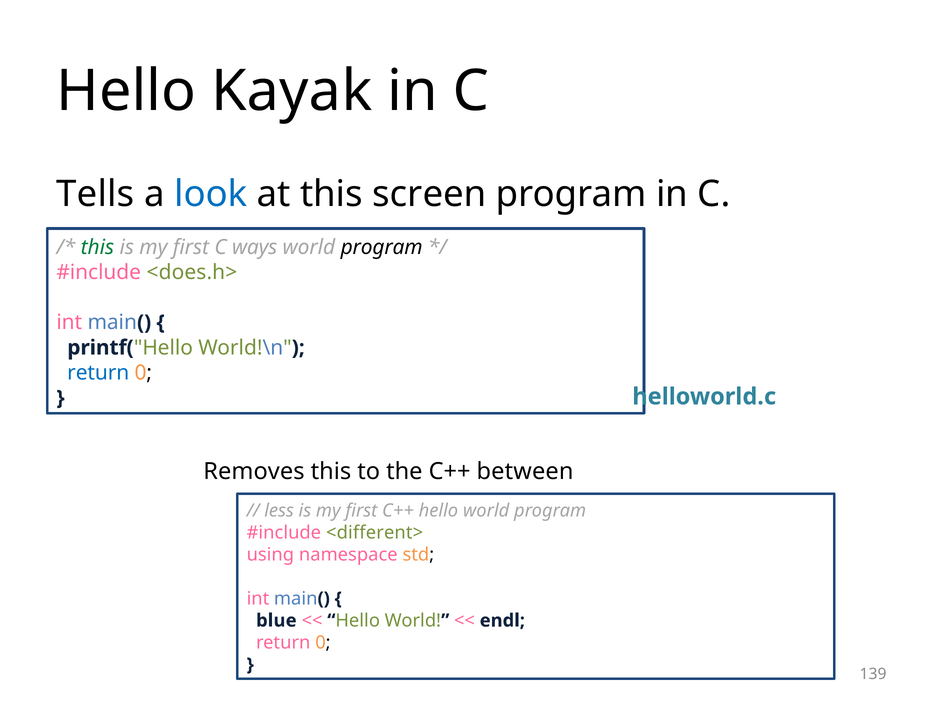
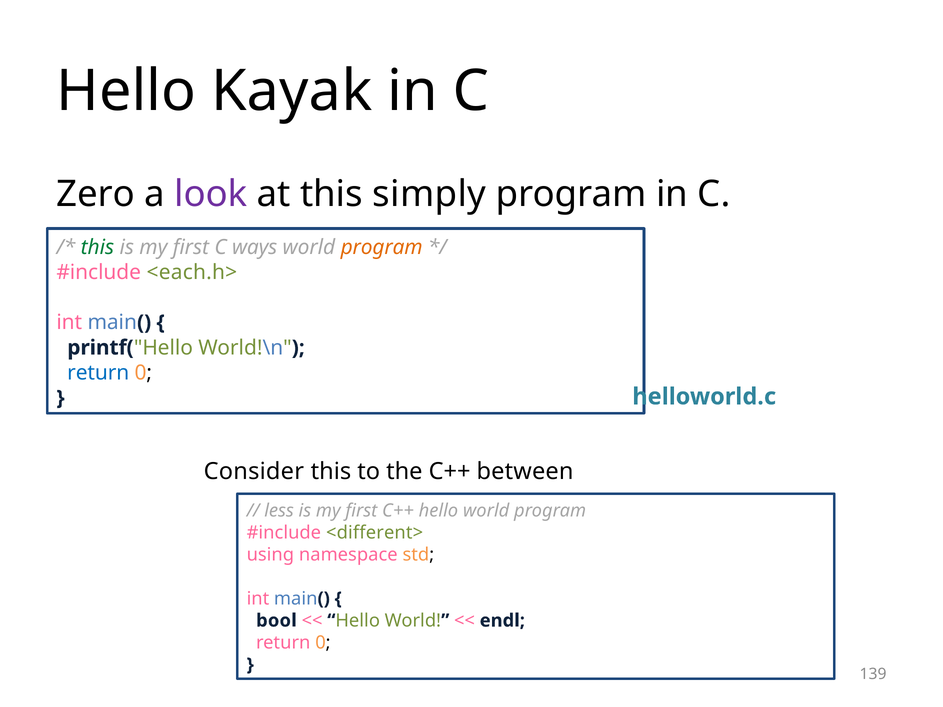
Tells: Tells -> Zero (96, 194)
look colour: blue -> purple (211, 194)
screen: screen -> simply (429, 194)
program colour: black -> orange (382, 247)
<does.h>: <does.h> -> <each.h> (192, 272)
Removes: Removes -> Consider (254, 471)
blue: blue -> bool (276, 621)
